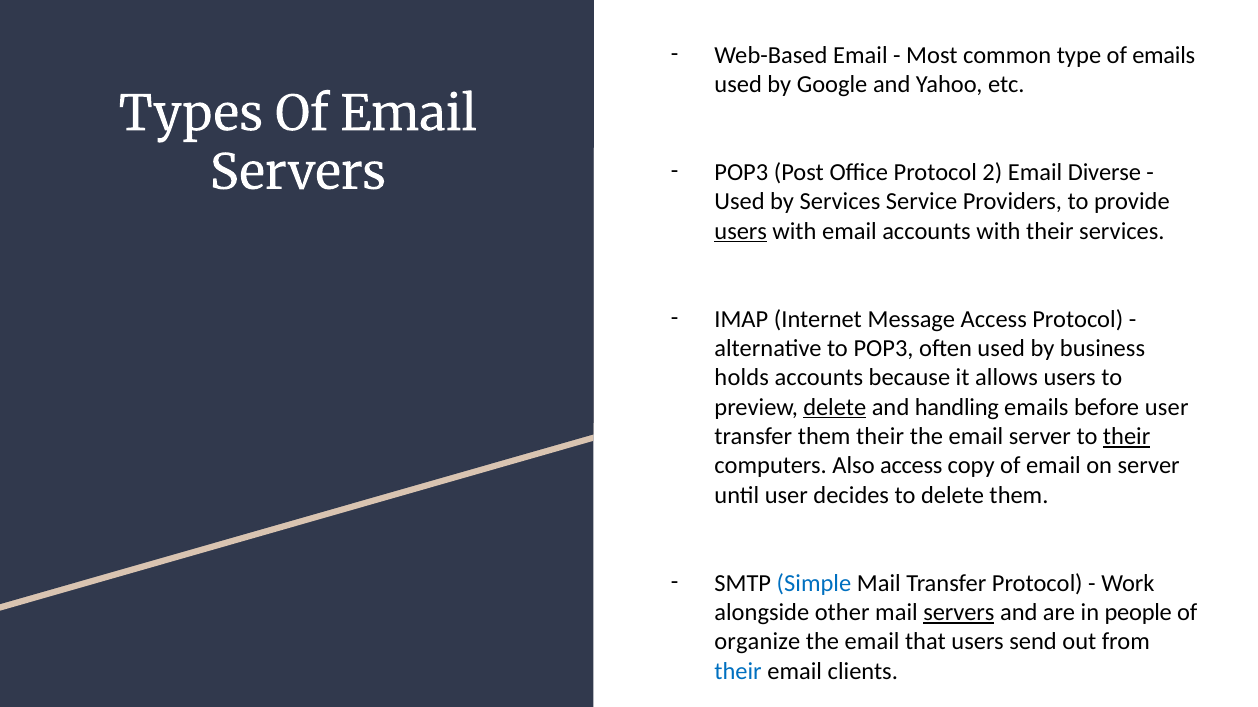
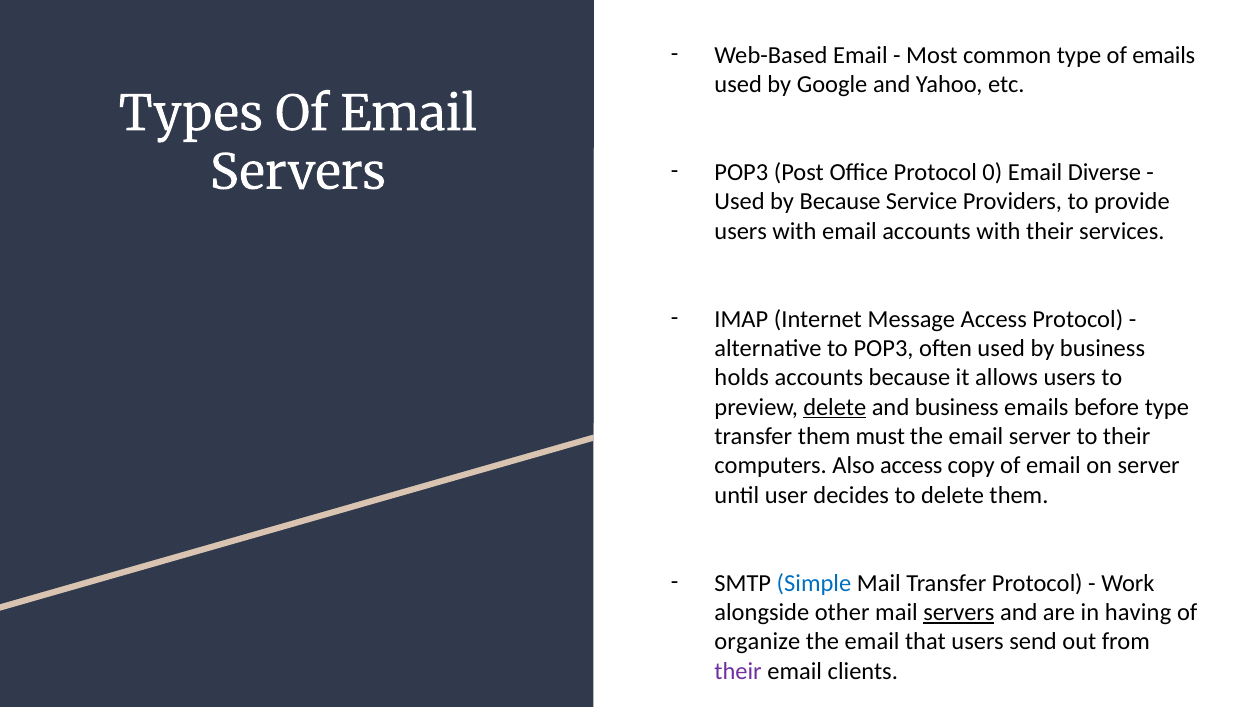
2: 2 -> 0 (992, 173)
by Services: Services -> Because (840, 202)
users underline: present -> none (741, 231)
and handling: handling -> business (957, 407)
before user: user -> type (1167, 407)
them their: their -> must (880, 437)
their underline: present -> none (1127, 437)
people: people -> having (1138, 613)
their colour: blue -> purple (738, 672)
